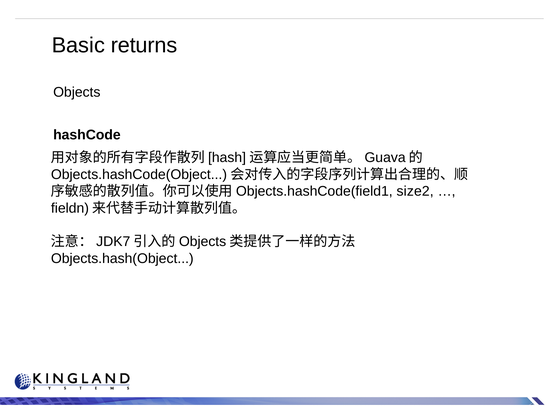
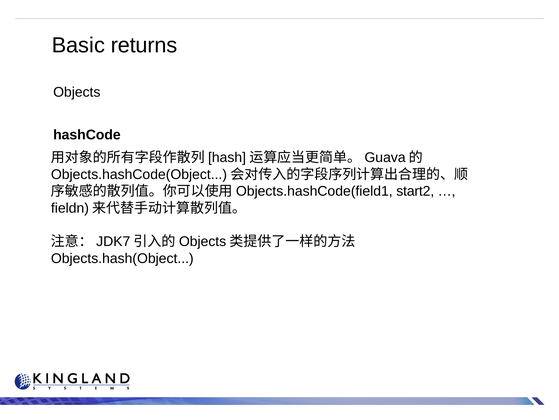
size2: size2 -> start2 (415, 191)
